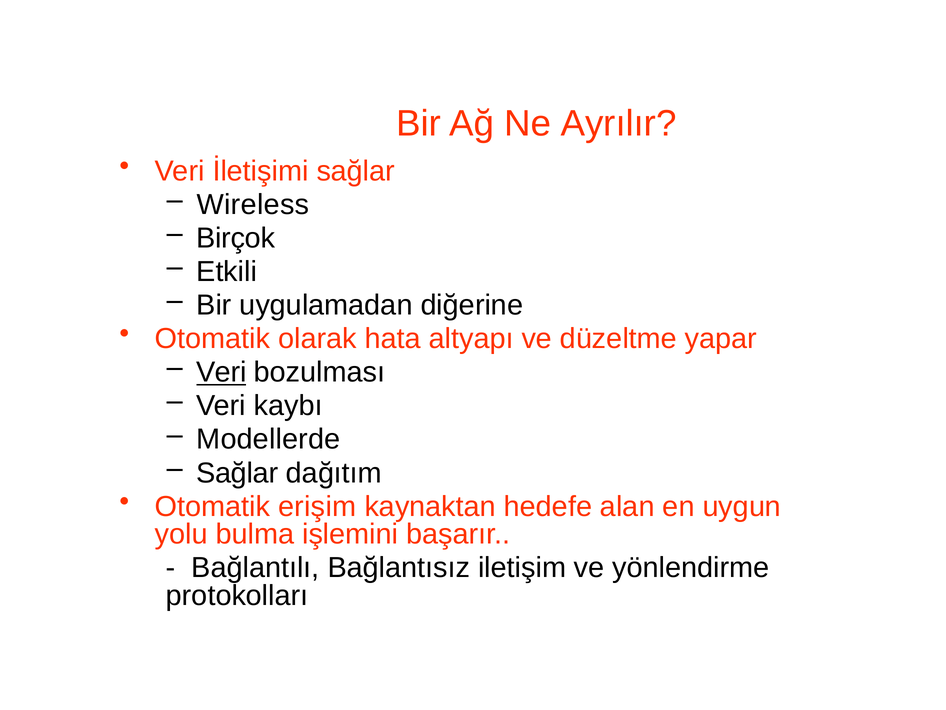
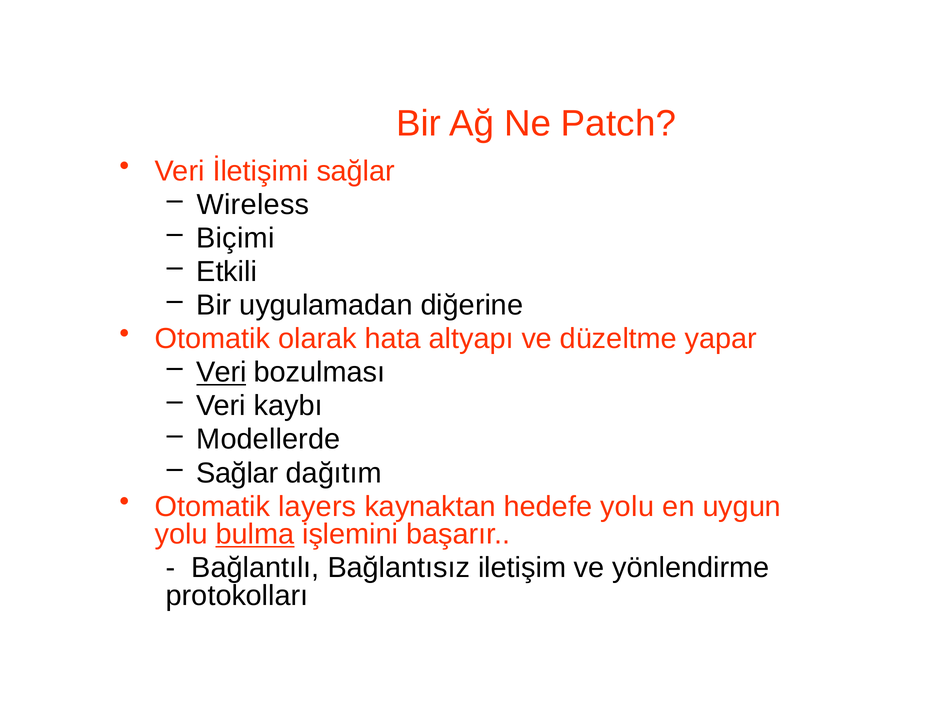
Ayrılır: Ayrılır -> Patch (618, 123)
Birçok: Birçok -> Biçimi (235, 238)
erişim: erişim -> layers (317, 506)
hedefe alan: alan -> yolu (627, 506)
bulma underline: none -> present (255, 534)
